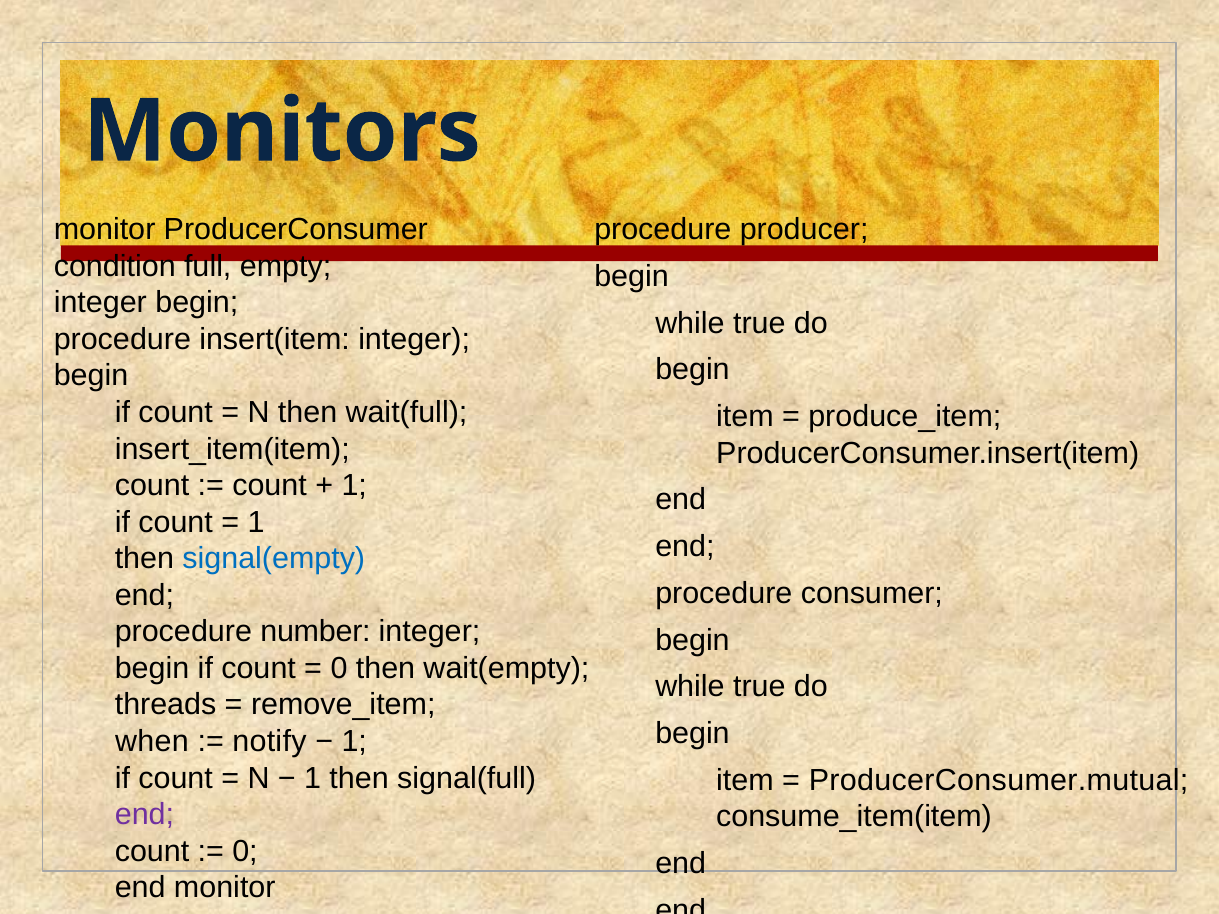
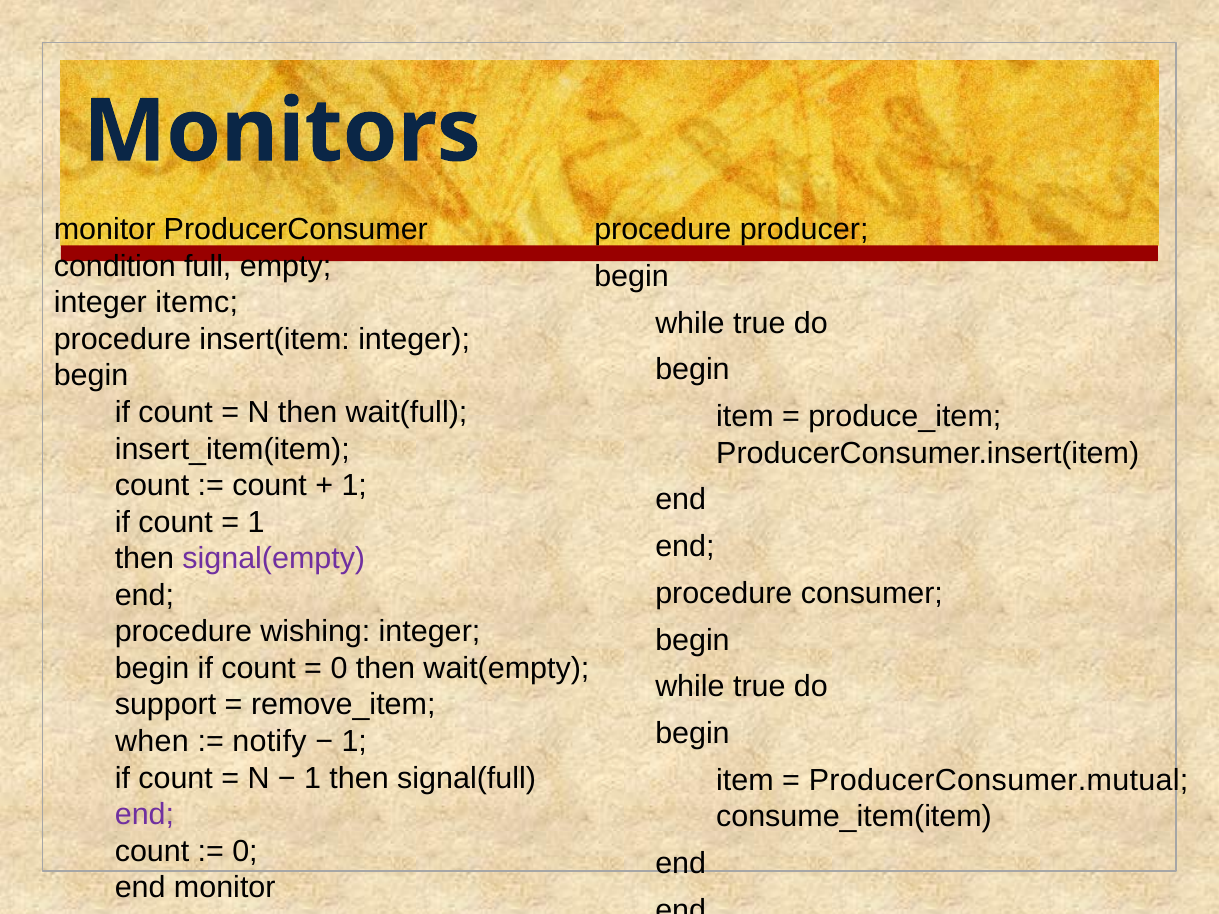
begin: begin -> itemc (197, 303)
signal(empty colour: blue -> purple (274, 559)
number: number -> wishing (315, 632)
threads: threads -> support (166, 705)
